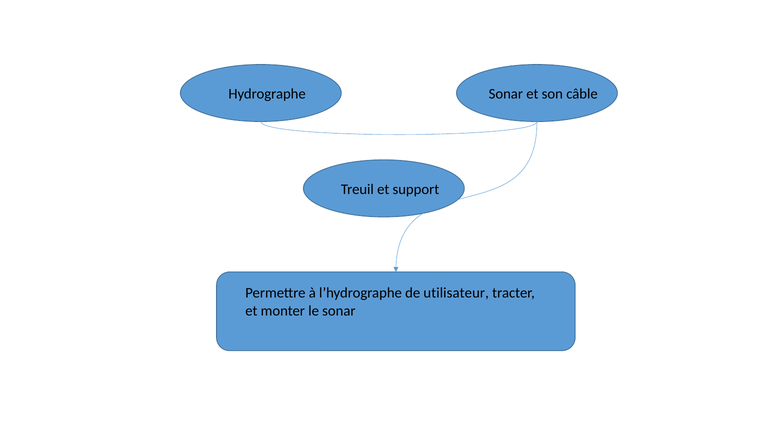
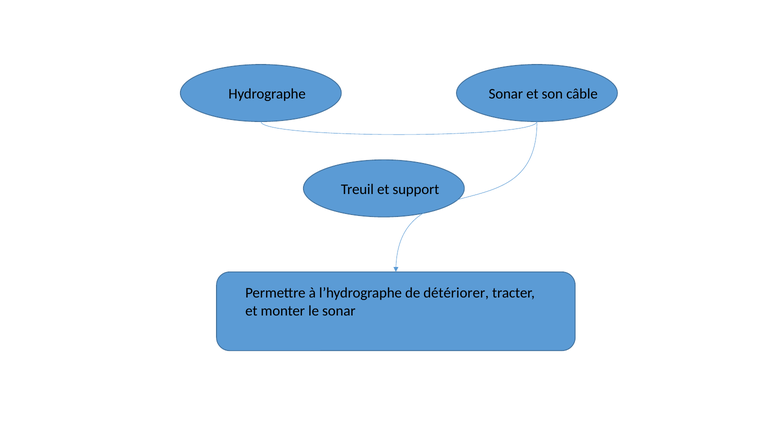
utilisateur: utilisateur -> détériorer (456, 293)
